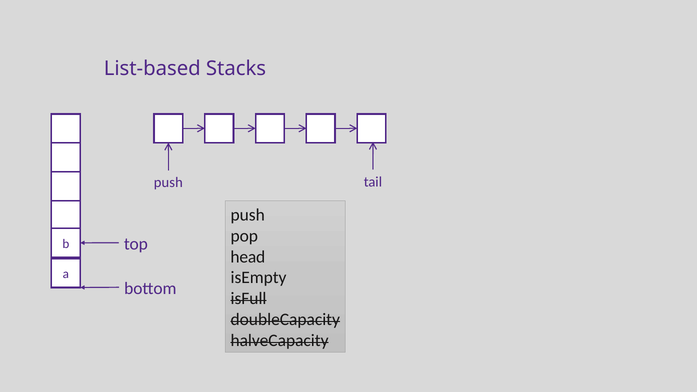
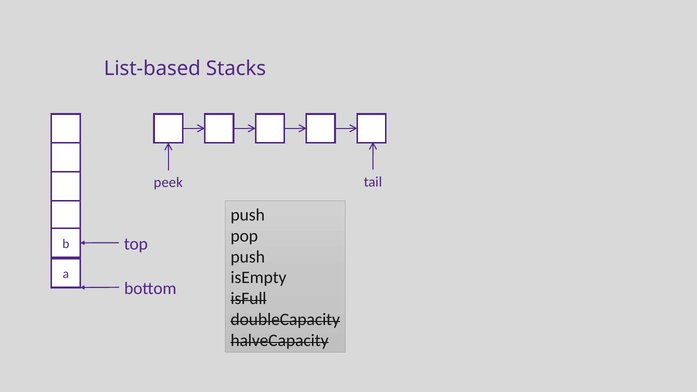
push: push -> peek (168, 183)
head: head -> push (248, 257)
